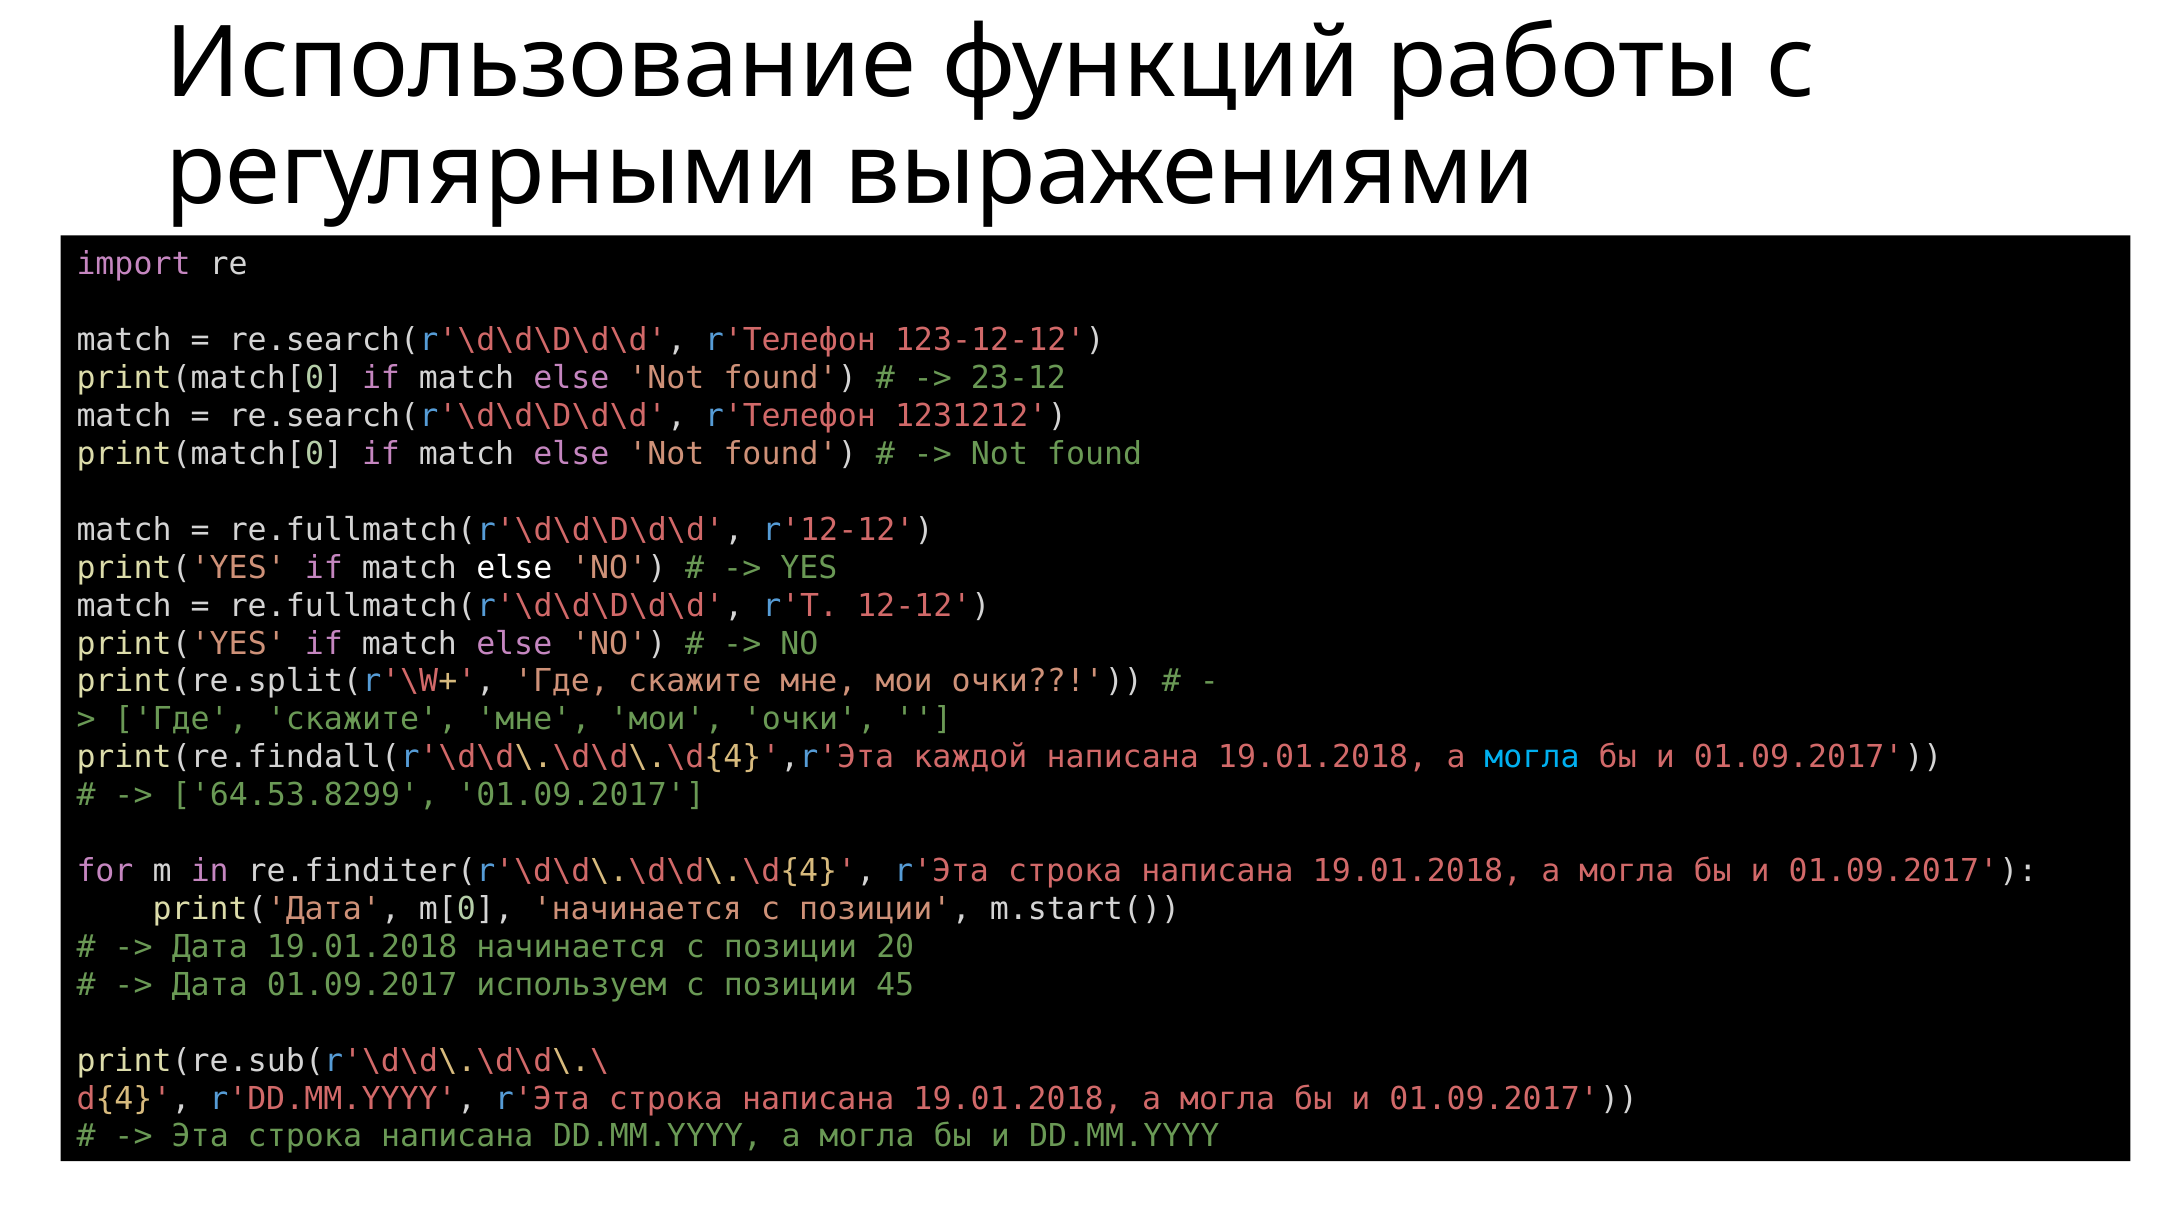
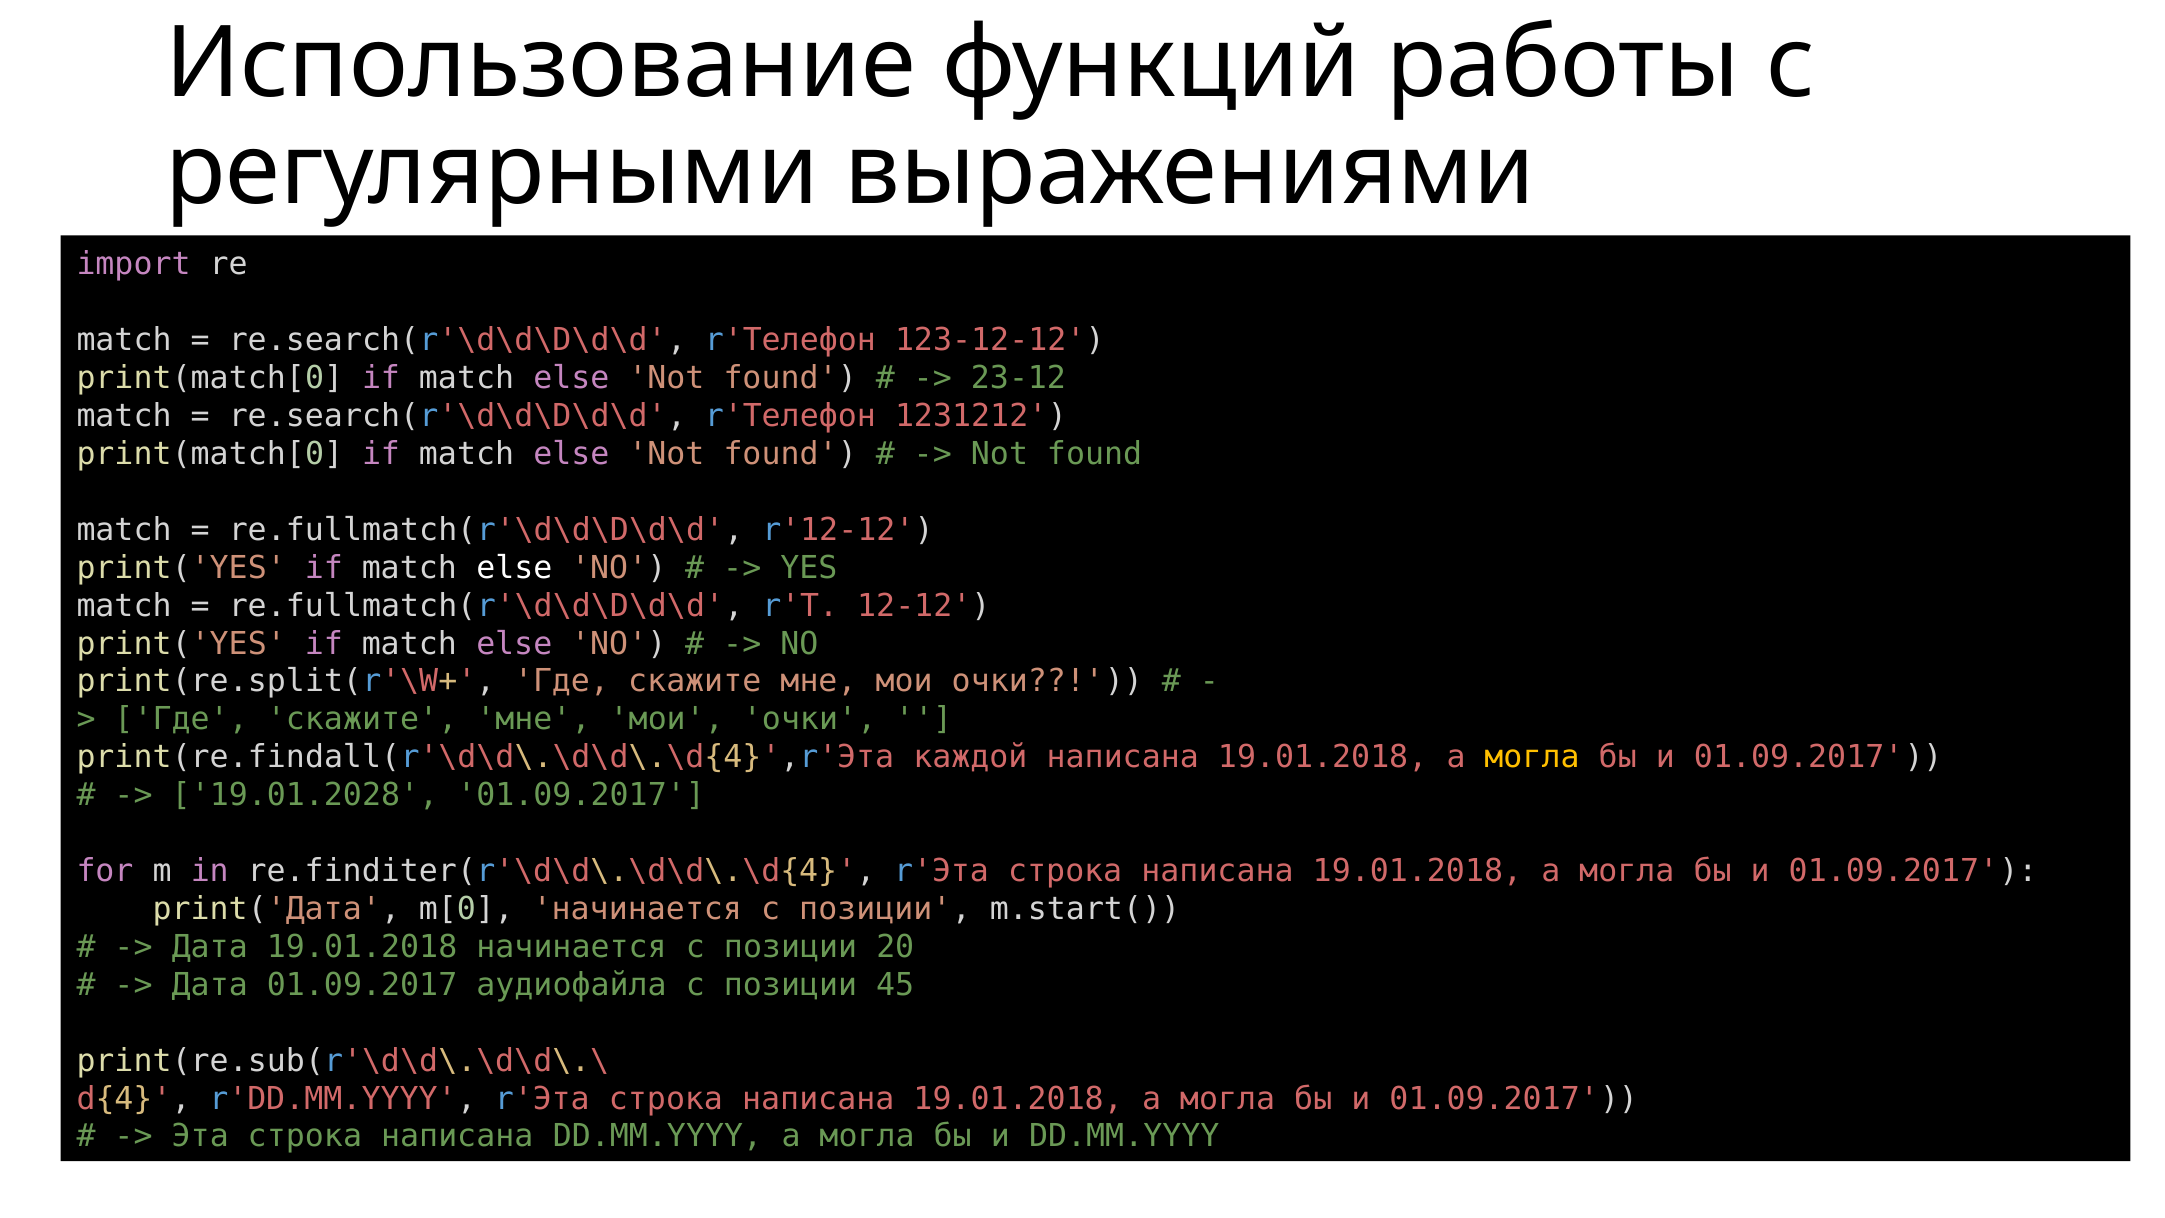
могла colour: light blue -> yellow (1532, 757)
64.53.8299: 64.53.8299 -> 19.01.2028 (305, 795)
используем: используем -> аудиофайла (572, 985)
